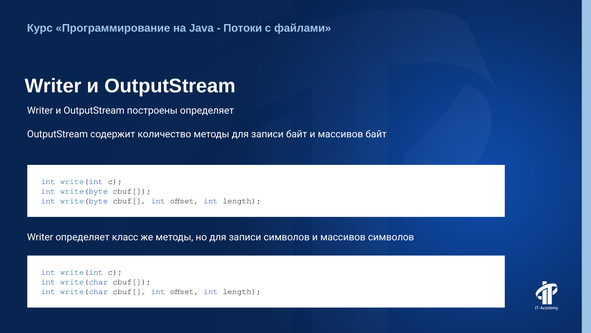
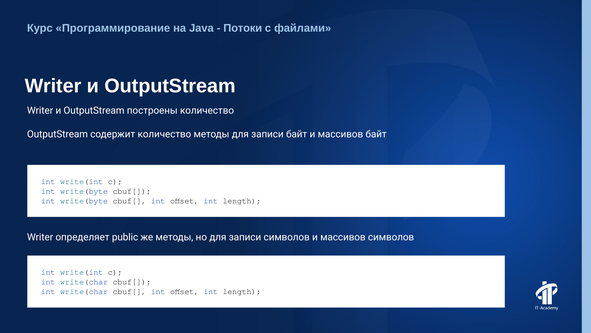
построены определяет: определяет -> количество (207, 111)
класс: класс -> public (125, 237)
